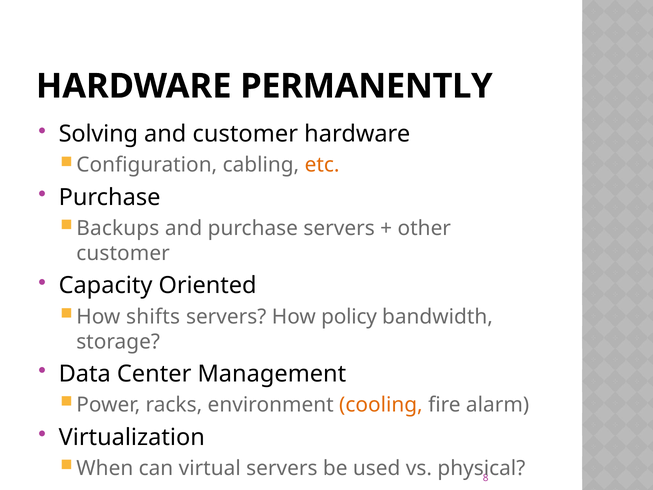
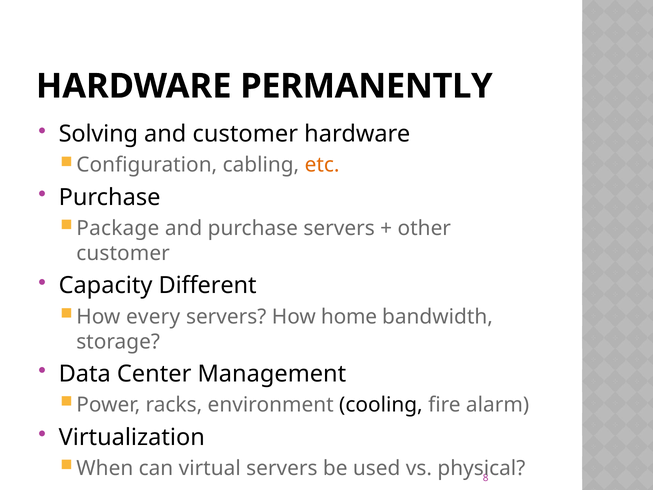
Backups: Backups -> Package (118, 228)
Oriented: Oriented -> Different (208, 286)
shifts: shifts -> every (153, 317)
policy: policy -> home (349, 317)
cooling colour: orange -> black (381, 405)
